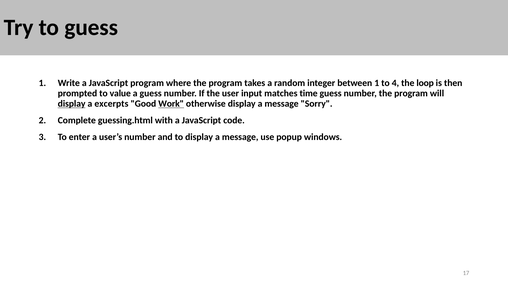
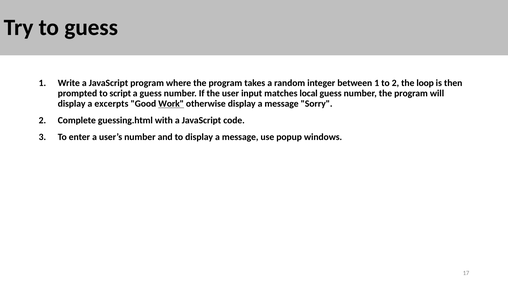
to 4: 4 -> 2 (395, 83)
value: value -> script (120, 93)
time: time -> local (309, 93)
display underline: present -> none (72, 104)
